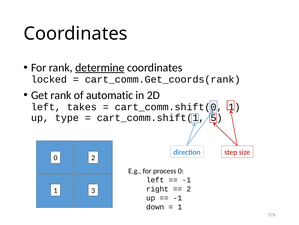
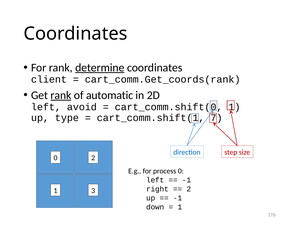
locked: locked -> client (49, 79)
rank underline: none -> present (61, 95)
takes: takes -> avoid (82, 107)
5: 5 -> 7 (216, 117)
